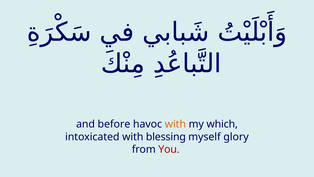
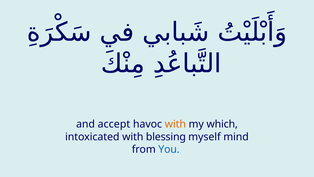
before: before -> accept (114, 124)
glory: glory -> mind (236, 137)
You colour: red -> blue (169, 149)
